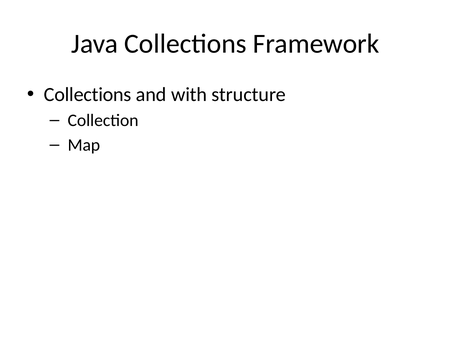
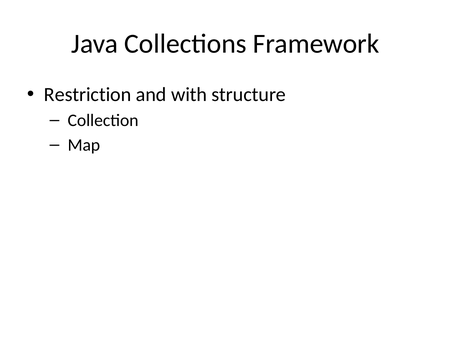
Collections: Collections -> Restriction (88, 95)
